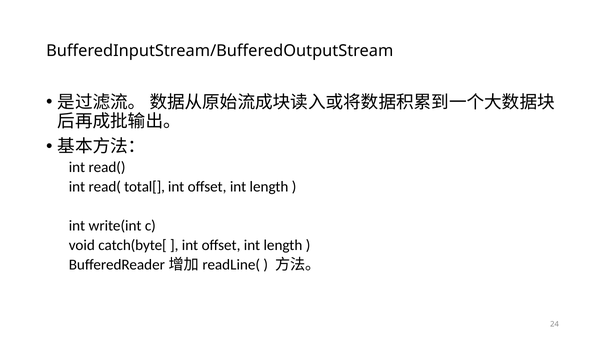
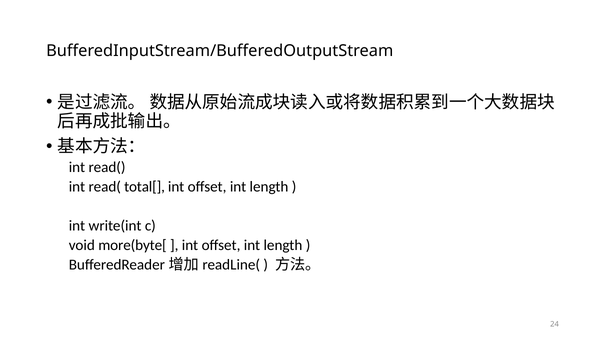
catch(byte[: catch(byte[ -> more(byte[ (133, 245)
